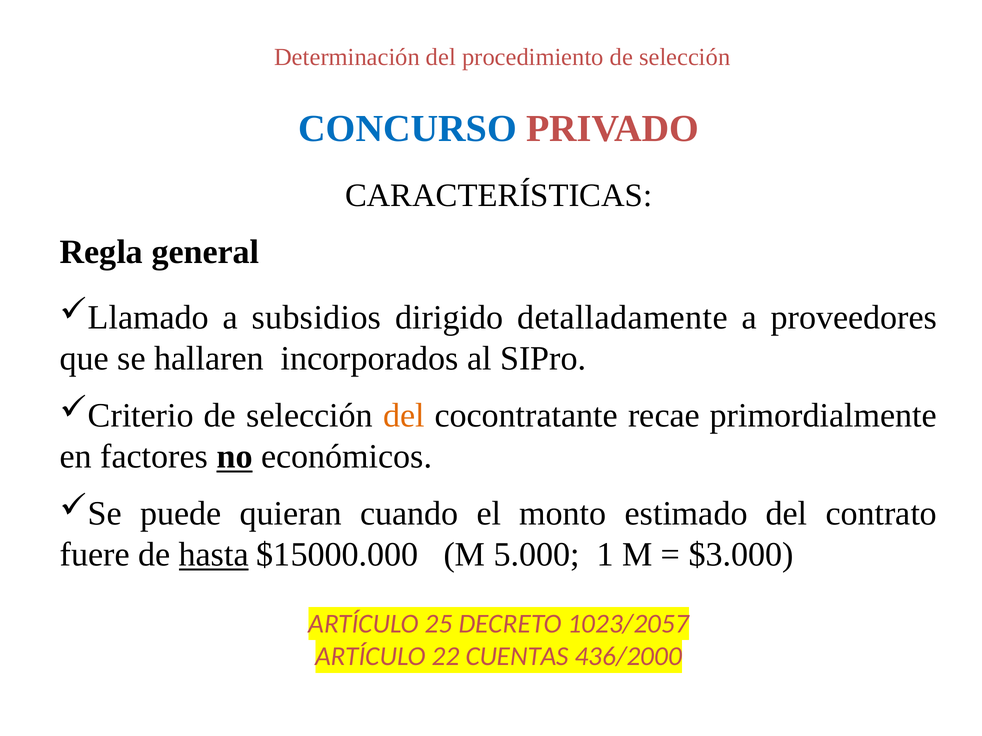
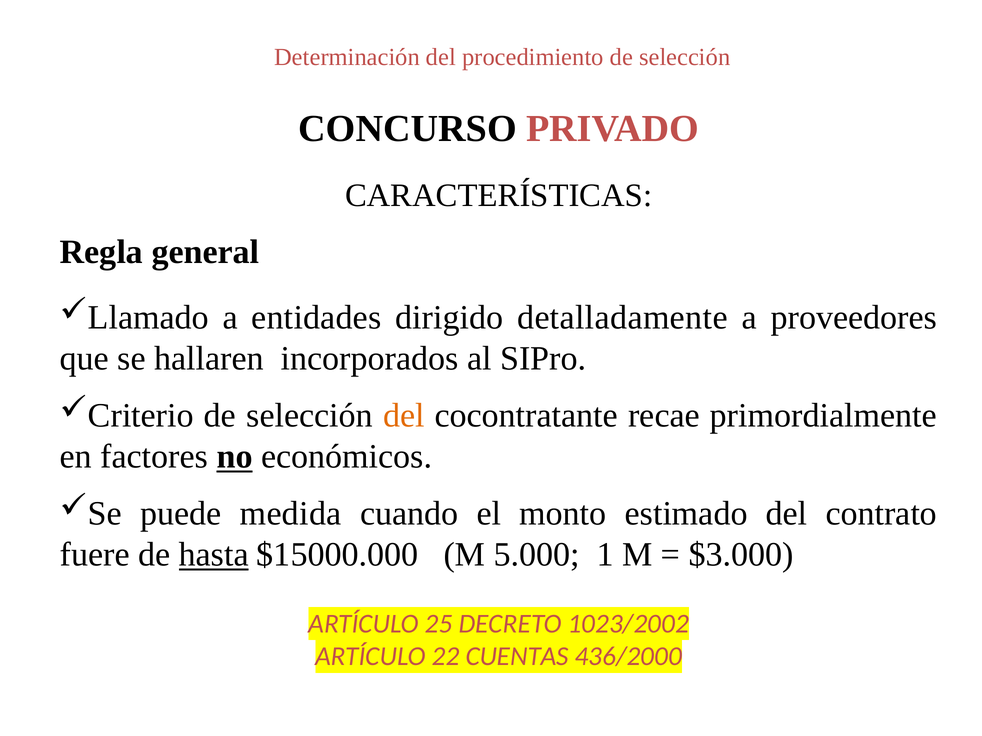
CONCURSO colour: blue -> black (408, 129)
subsidios: subsidios -> entidades (316, 318)
quieran: quieran -> medida (291, 514)
1023/2057: 1023/2057 -> 1023/2002 (628, 624)
